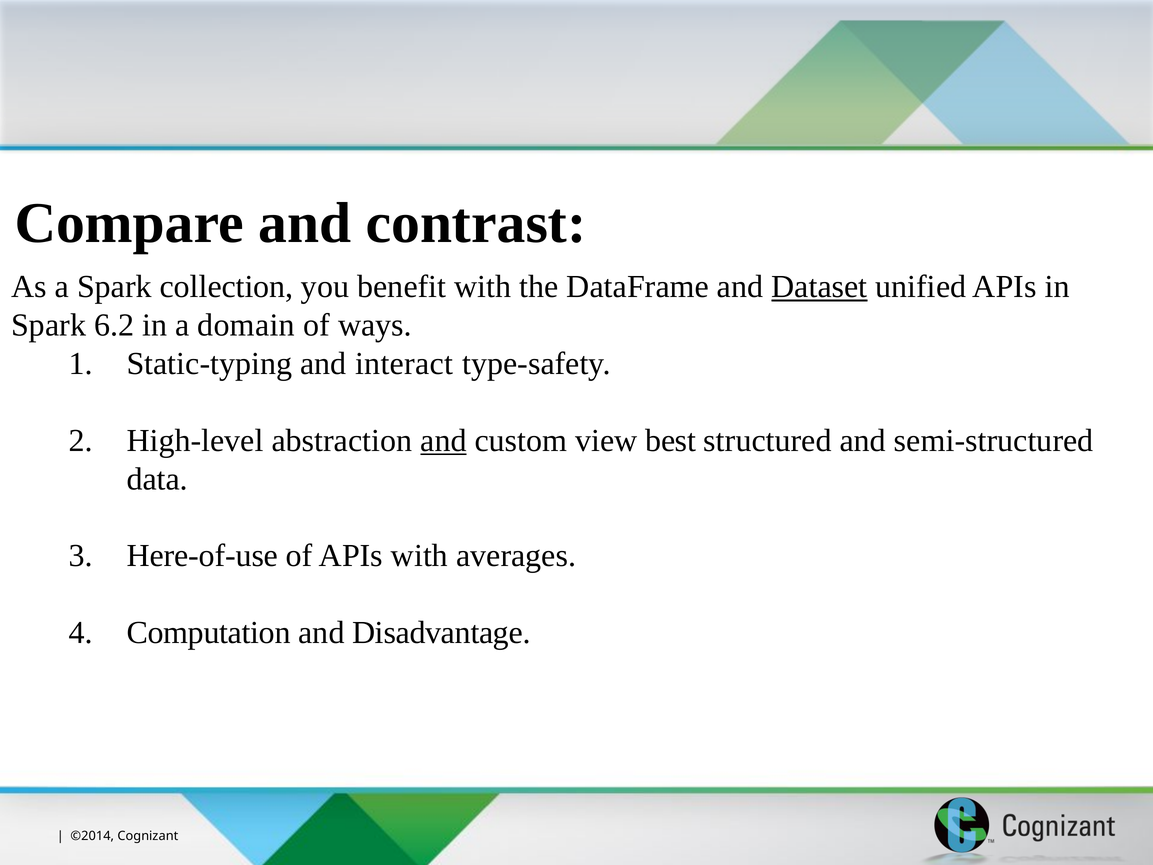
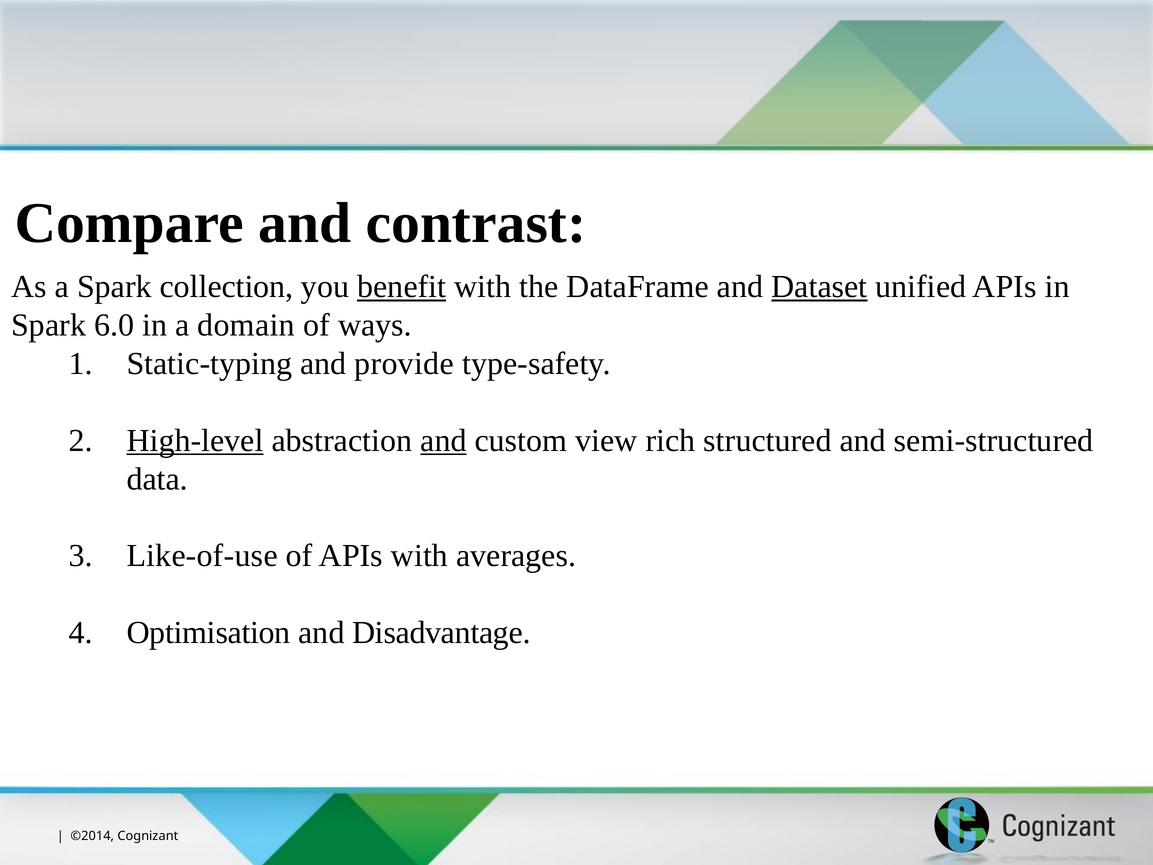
benefit underline: none -> present (402, 287)
6.2: 6.2 -> 6.0 (114, 325)
interact: interact -> provide (404, 363)
High-level underline: none -> present (195, 440)
best: best -> rich (671, 440)
Here-of-use: Here-of-use -> Like-of-use (202, 556)
Computation: Computation -> Optimisation (209, 633)
